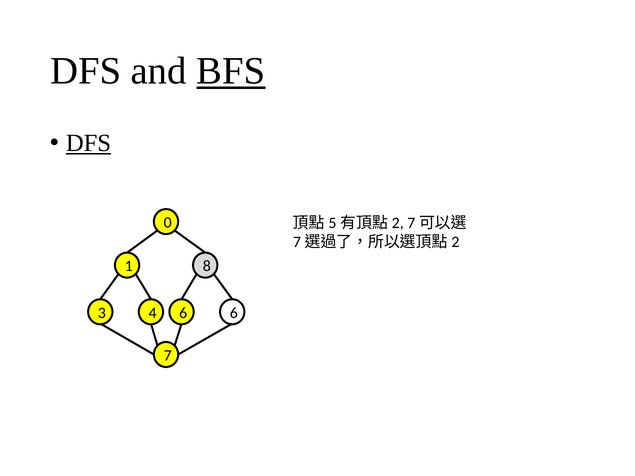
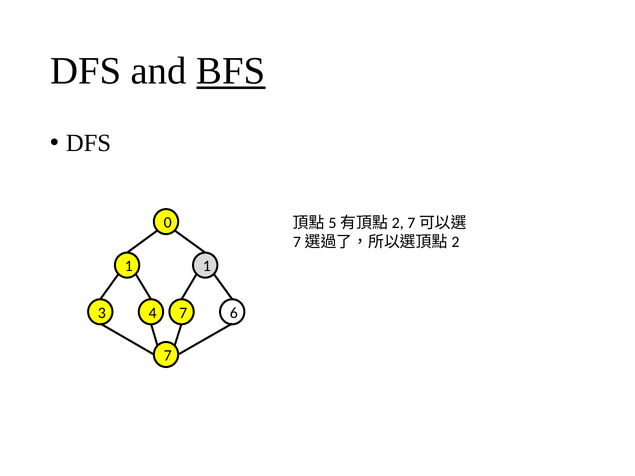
DFS underline: present -> none (88, 143)
1 8: 8 -> 1 (207, 266)
4 6: 6 -> 7 (183, 313)
